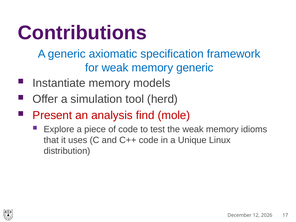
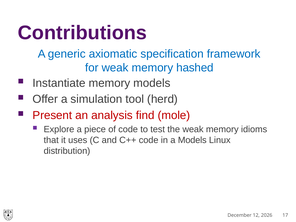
memory generic: generic -> hashed (195, 68)
a Unique: Unique -> Models (192, 140)
